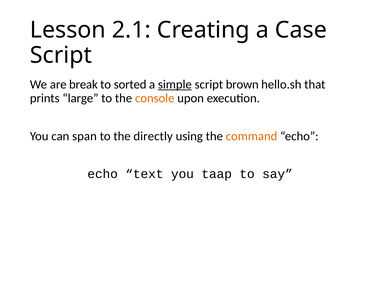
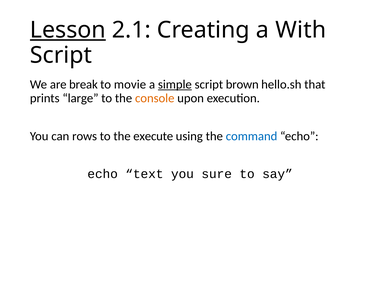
Lesson underline: none -> present (68, 30)
Case: Case -> With (301, 30)
sorted: sorted -> movie (130, 85)
span: span -> rows (85, 136)
directly: directly -> execute (153, 136)
command colour: orange -> blue (252, 136)
taap: taap -> sure (217, 174)
